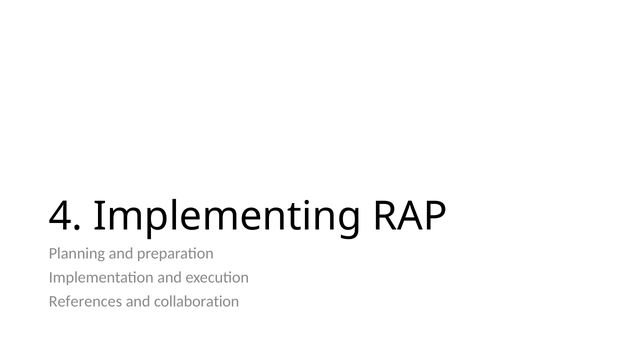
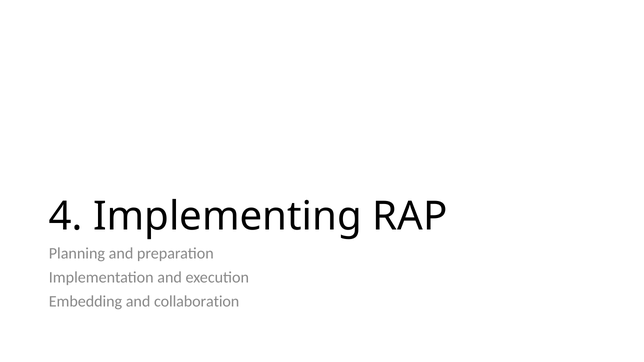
References: References -> Embedding (85, 302)
